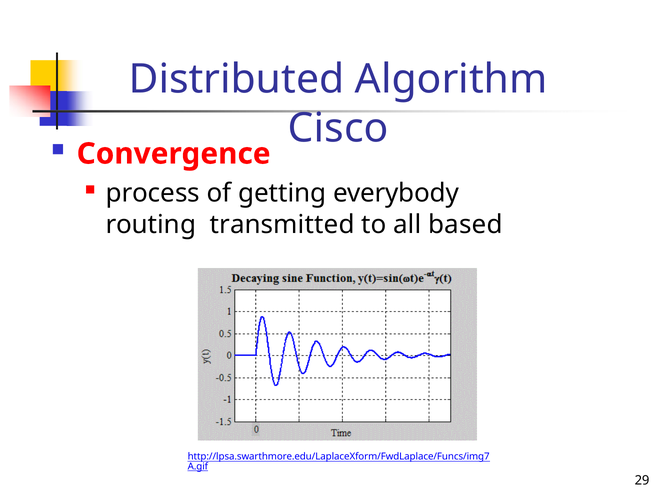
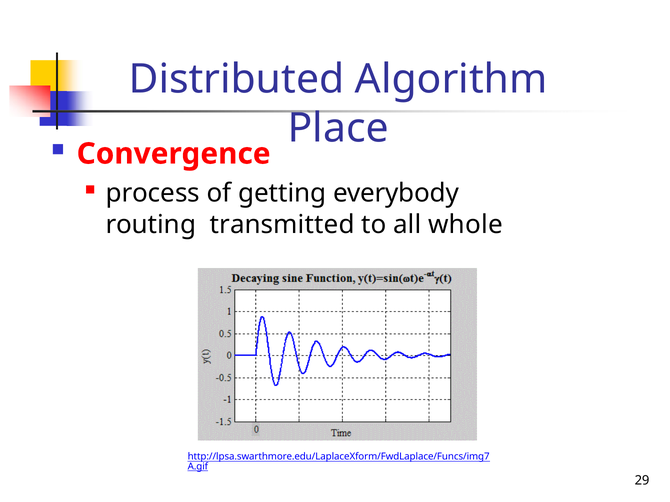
Cisco: Cisco -> Place (338, 128)
based: based -> whole (465, 225)
